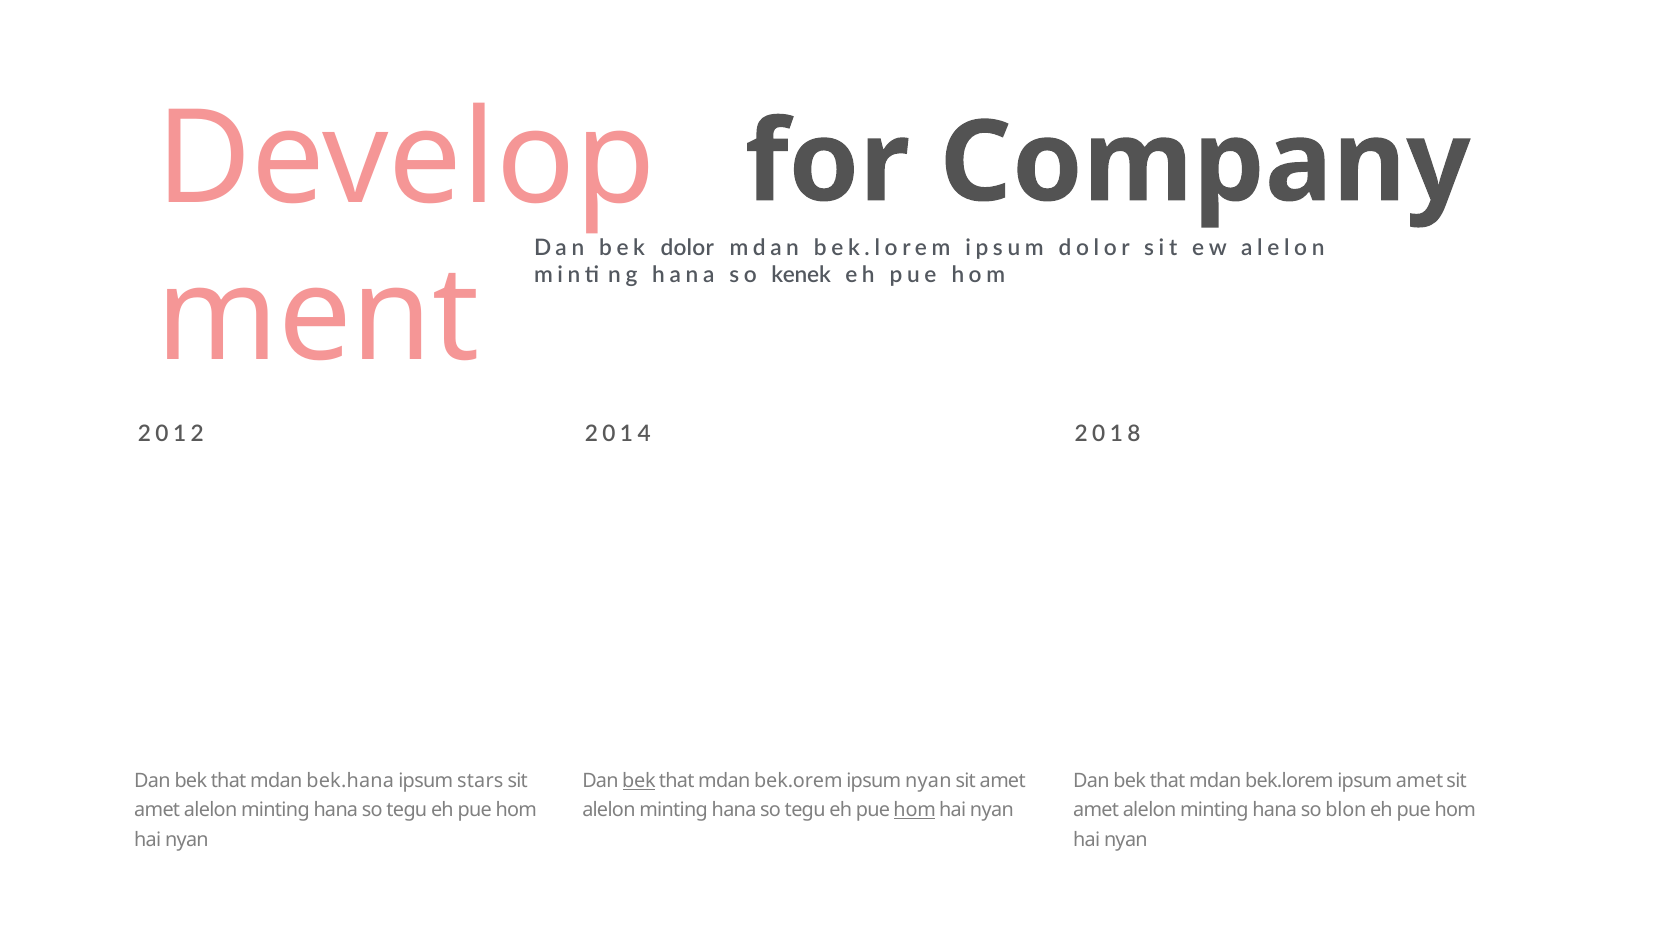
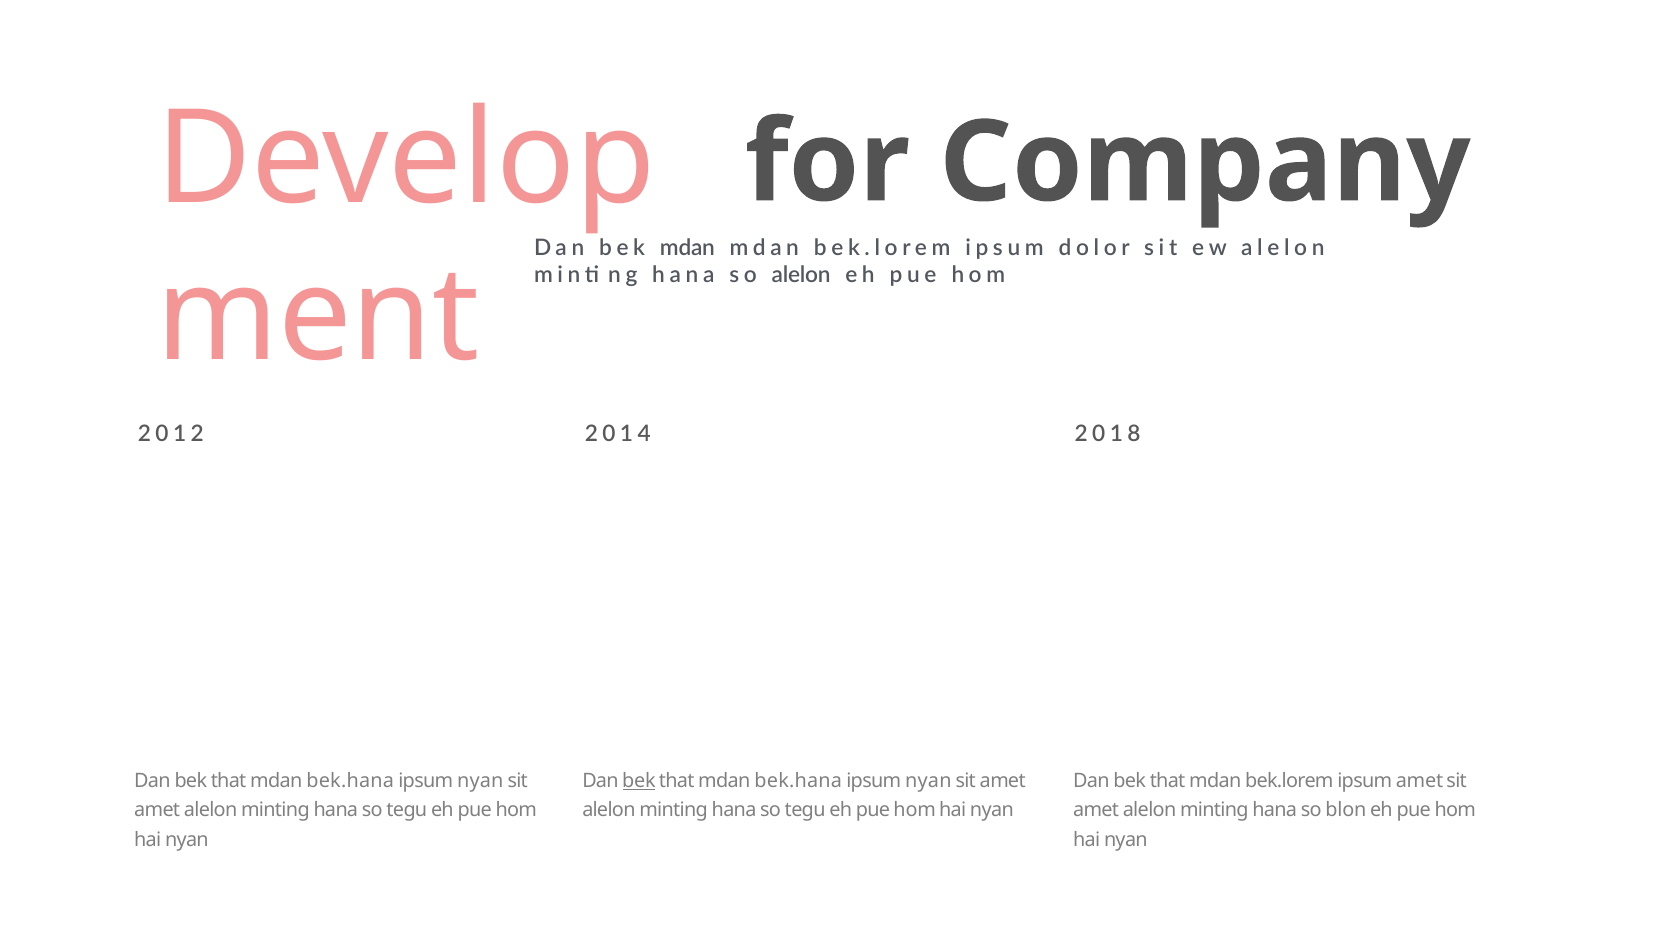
dolor: dolor -> mdan (687, 248)
so kenek: kenek -> alelon (801, 274)
stars: stars -> nyan (480, 780)
bek.orem: bek.orem -> bek.hana (798, 780)
hom underline: present -> none (915, 810)
